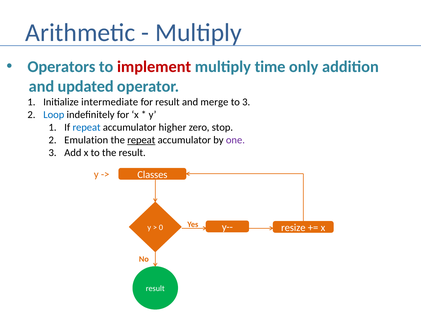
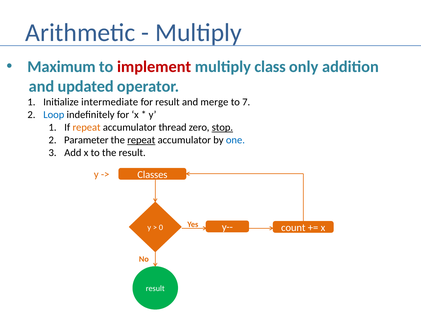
Operators: Operators -> Maximum (61, 67)
time: time -> class (270, 67)
to 3: 3 -> 7 (246, 102)
repeat colour: blue -> orange (87, 127)
higher: higher -> thread (173, 127)
stop underline: none -> present (222, 127)
Emulation: Emulation -> Parameter (86, 140)
one colour: purple -> blue (235, 140)
resize: resize -> count (293, 227)
